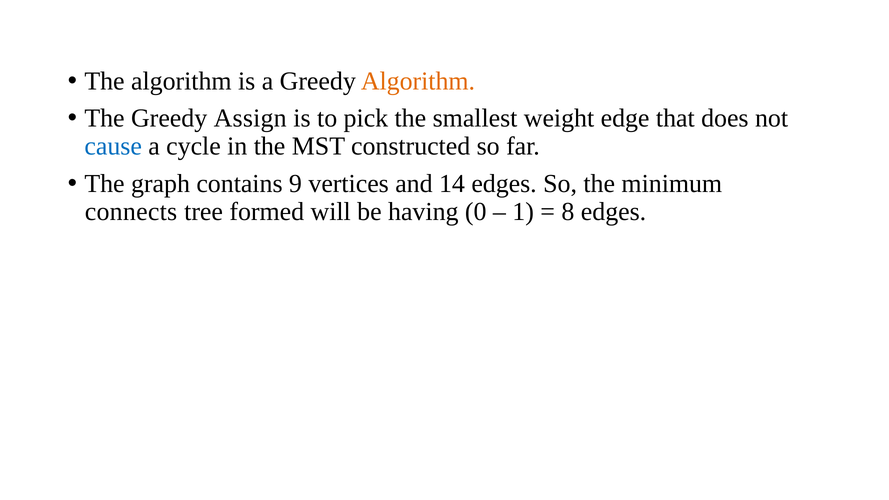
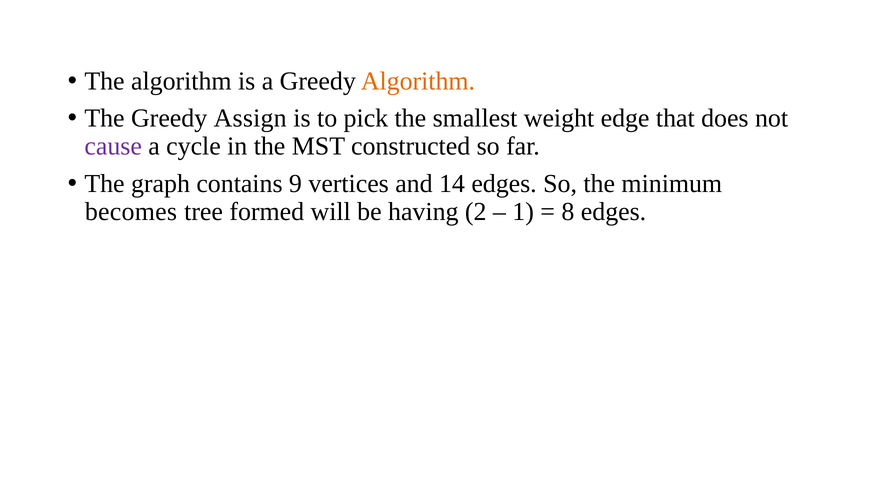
cause colour: blue -> purple (113, 146)
connects: connects -> becomes (131, 212)
0: 0 -> 2 (476, 212)
